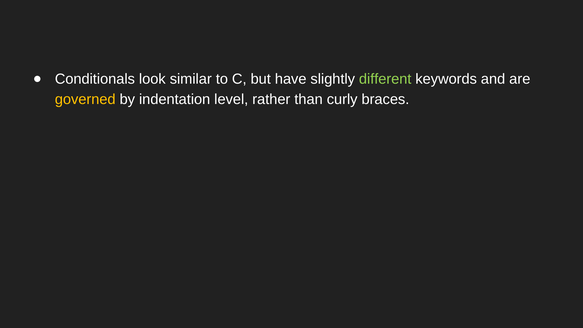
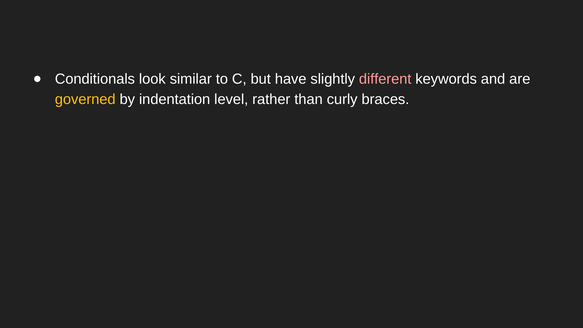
different colour: light green -> pink (385, 79)
